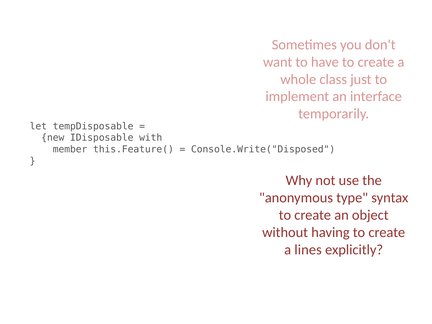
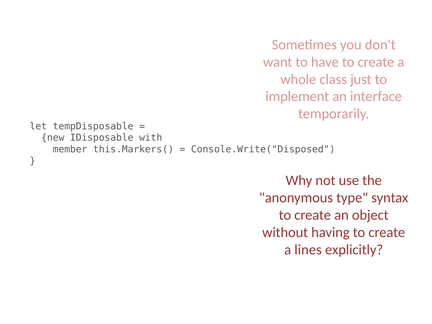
this.Feature(: this.Feature( -> this.Markers( (133, 149)
